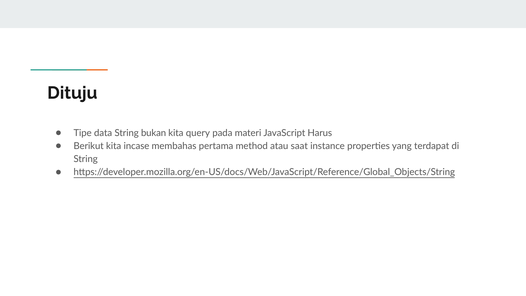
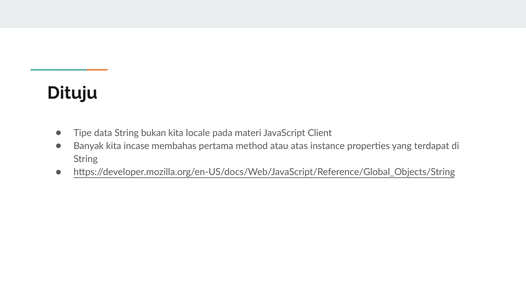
query: query -> locale (198, 133)
Harus: Harus -> Client (320, 133)
Berikut: Berikut -> Banyak (89, 146)
saat: saat -> atas (299, 146)
